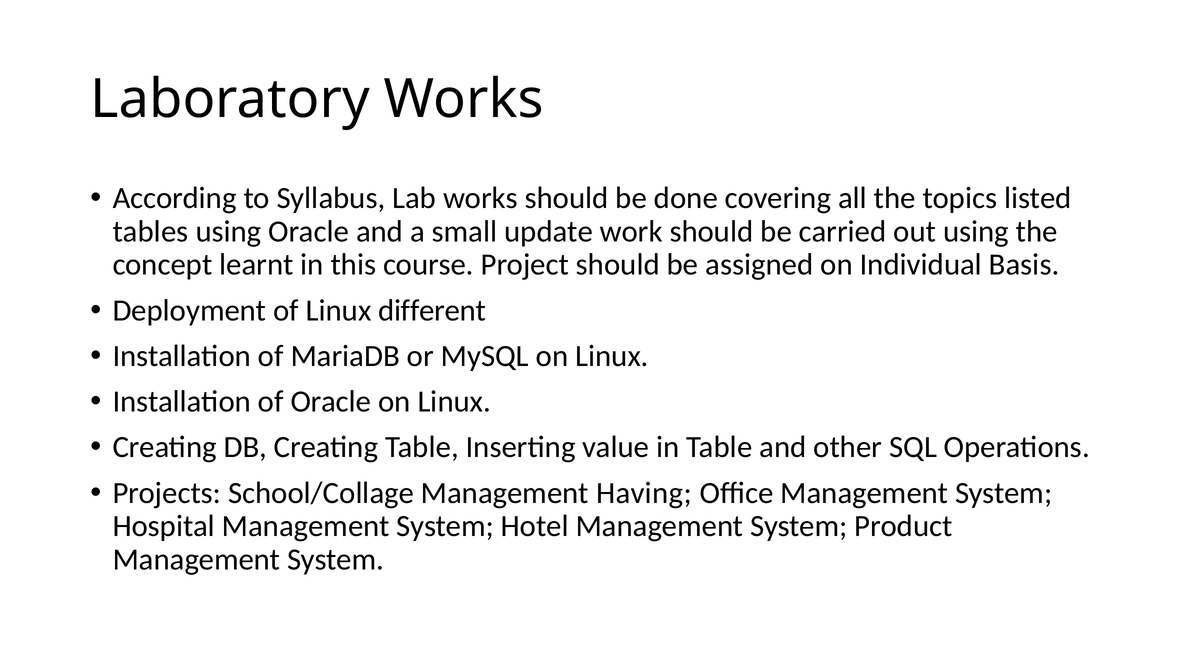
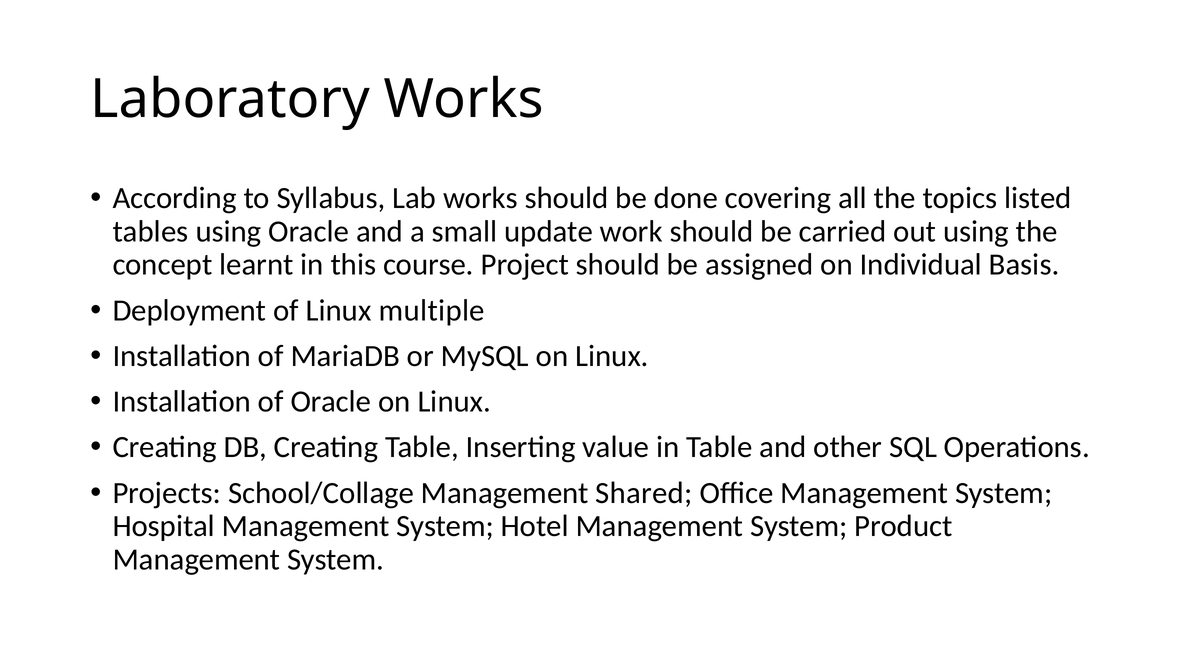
different: different -> multiple (432, 311)
Having: Having -> Shared (644, 493)
